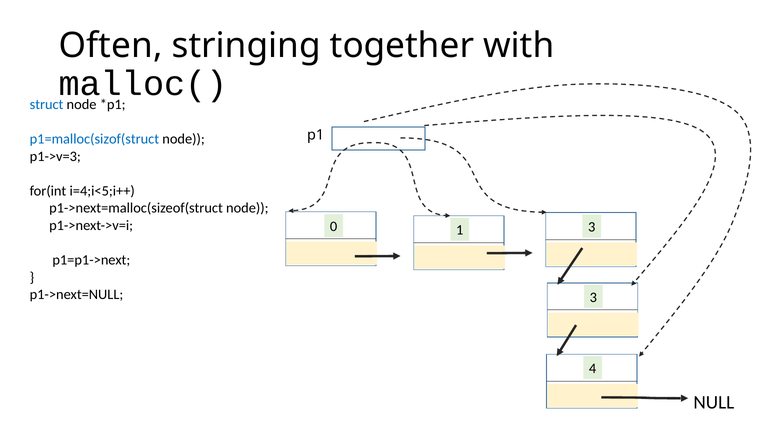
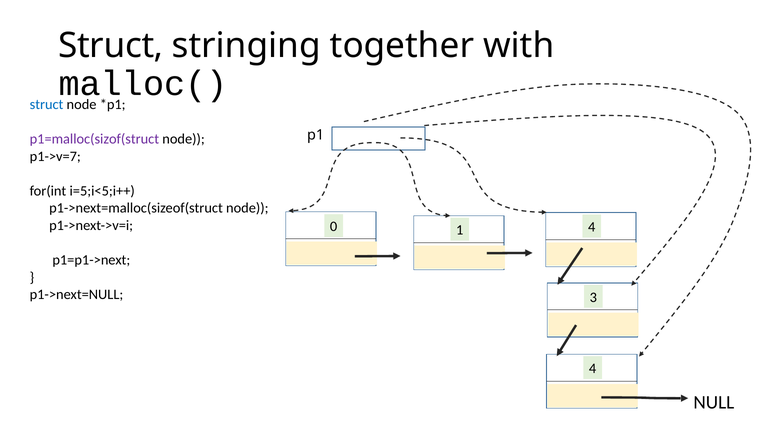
Often: Often -> Struct (111, 46)
p1=malloc(sizof(struct colour: blue -> purple (94, 139)
p1->v=3: p1->v=3 -> p1->v=7 (55, 156)
i=4;i<5;i++: i=4;i<5;i++ -> i=5;i<5;i++ (102, 191)
1 3: 3 -> 4 (592, 227)
